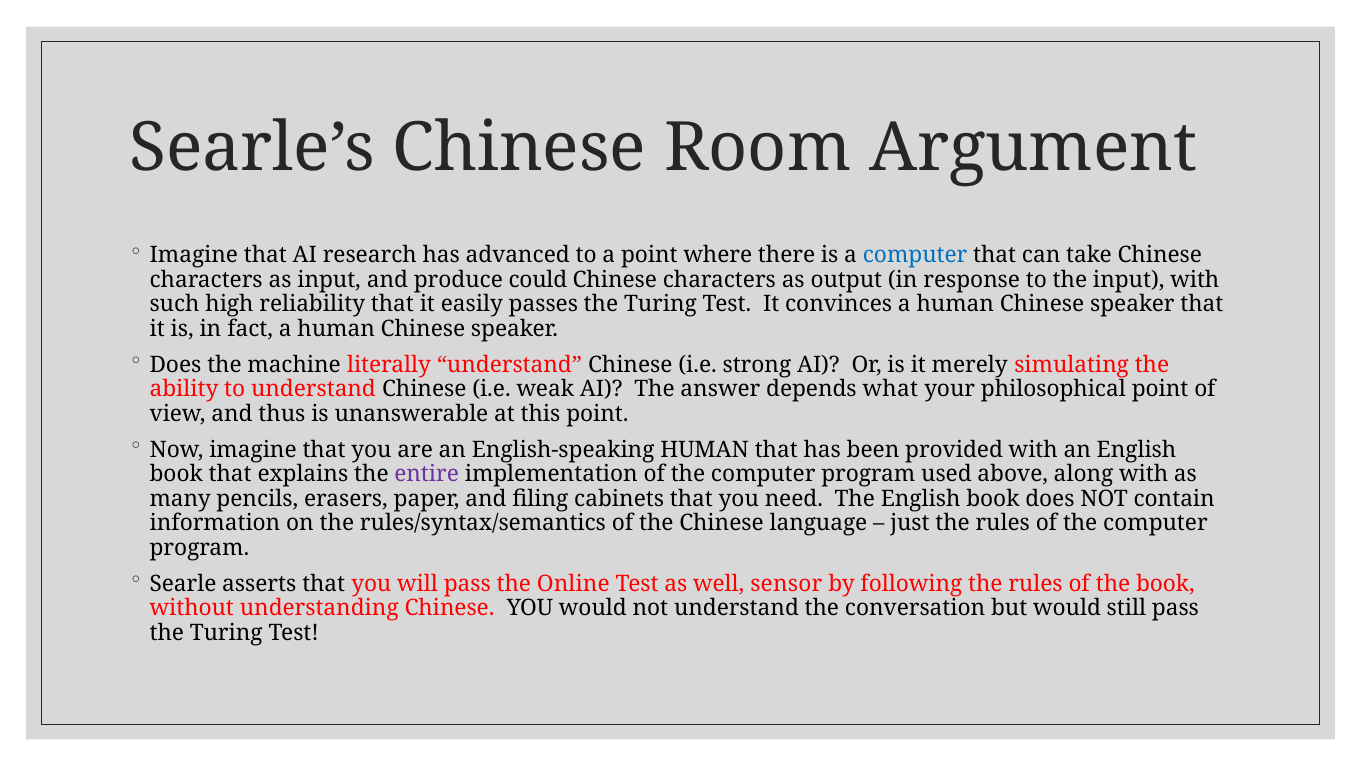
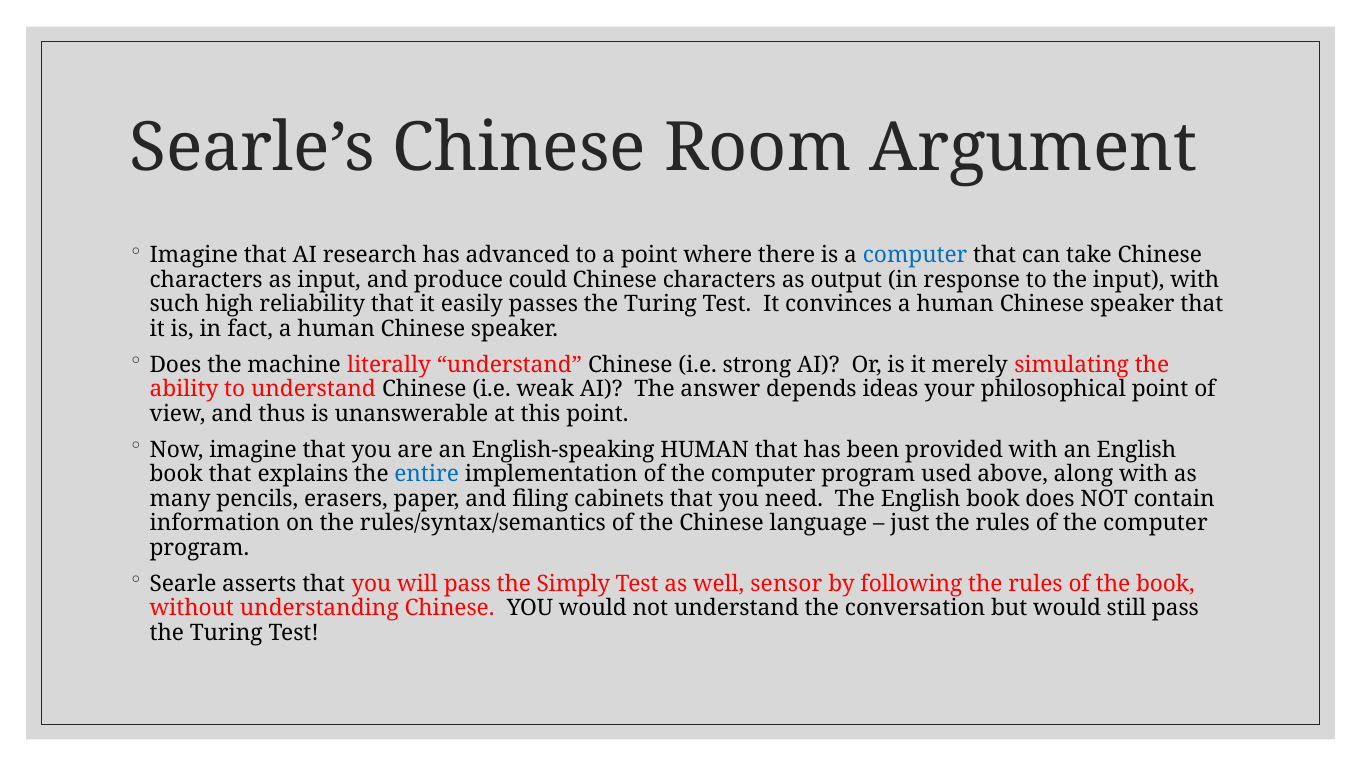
what: what -> ideas (891, 389)
entire colour: purple -> blue (427, 474)
Online: Online -> Simply (573, 583)
